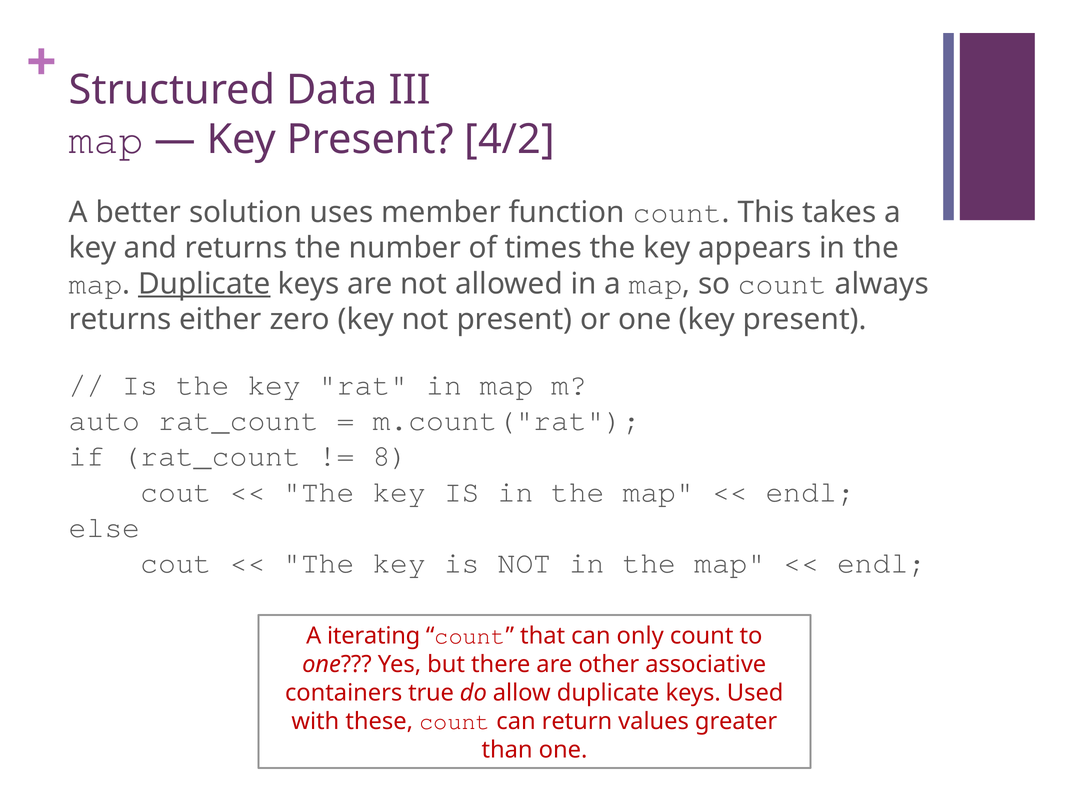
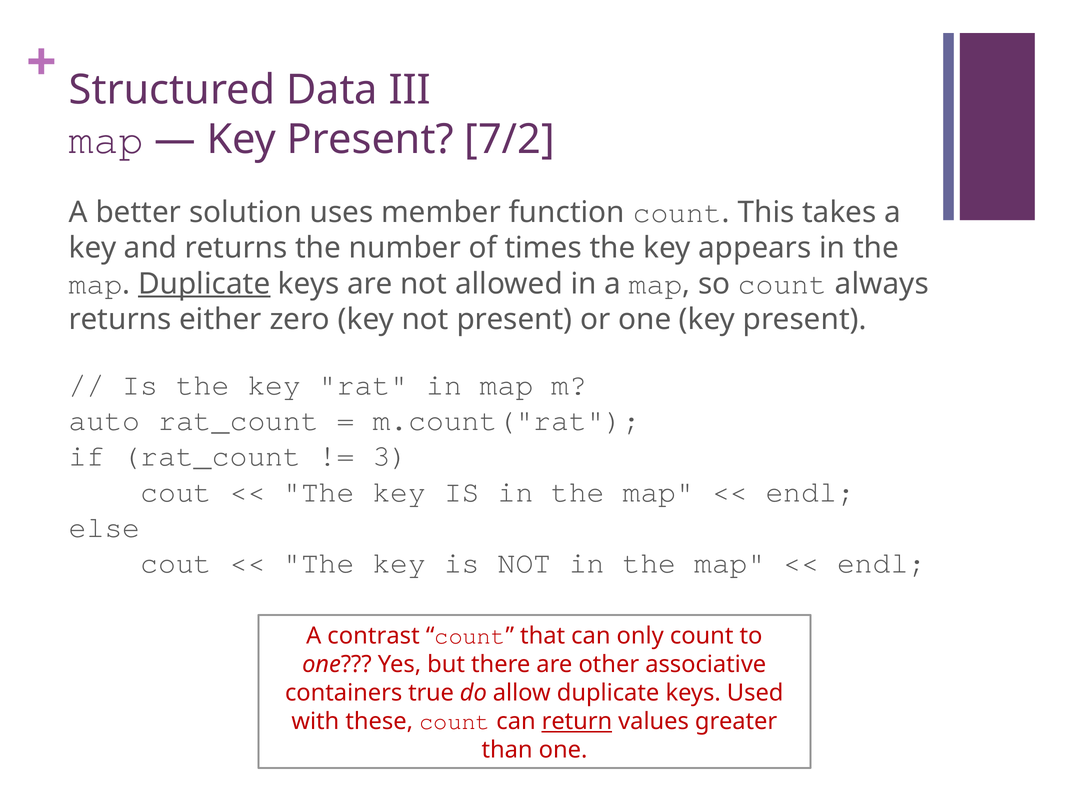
4/2: 4/2 -> 7/2 (510, 140)
8: 8 -> 3 (390, 456)
iterating: iterating -> contrast (374, 636)
return underline: none -> present (577, 721)
